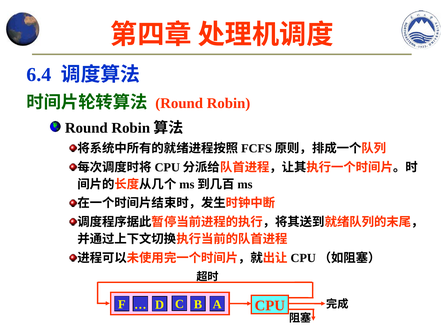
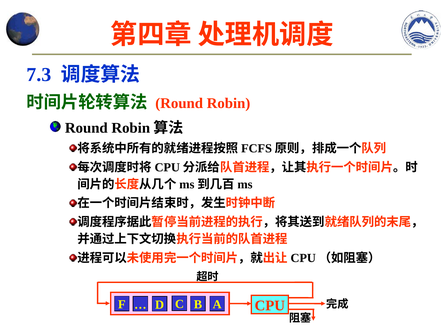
6.4: 6.4 -> 7.3 (39, 75)
